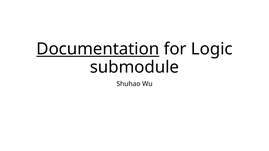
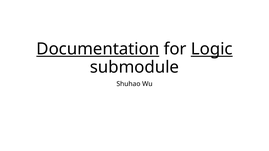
Logic underline: none -> present (212, 49)
